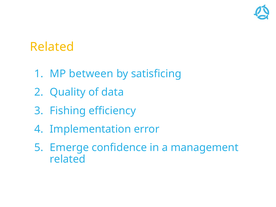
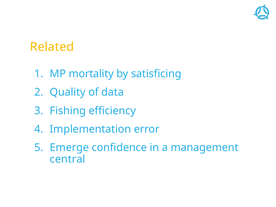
between: between -> mortality (91, 74)
related: related -> central (68, 159)
